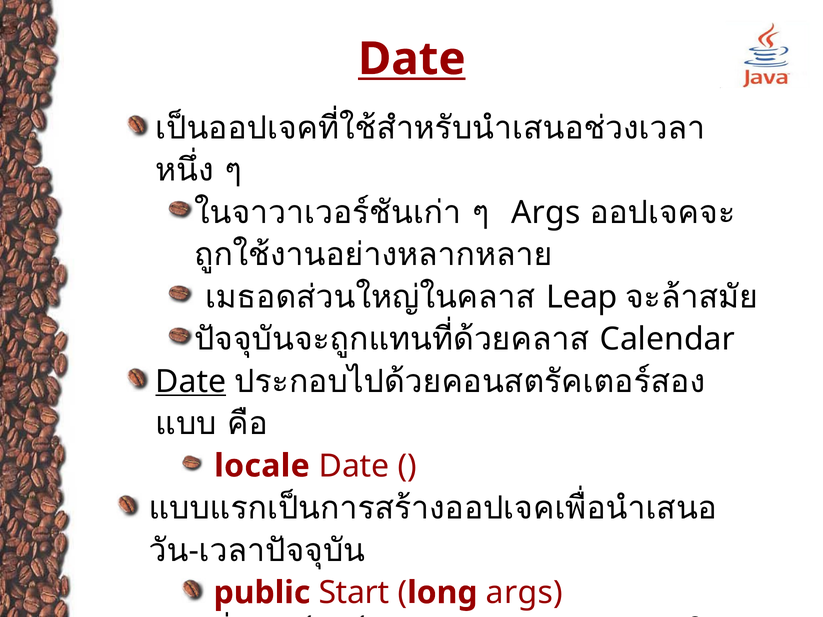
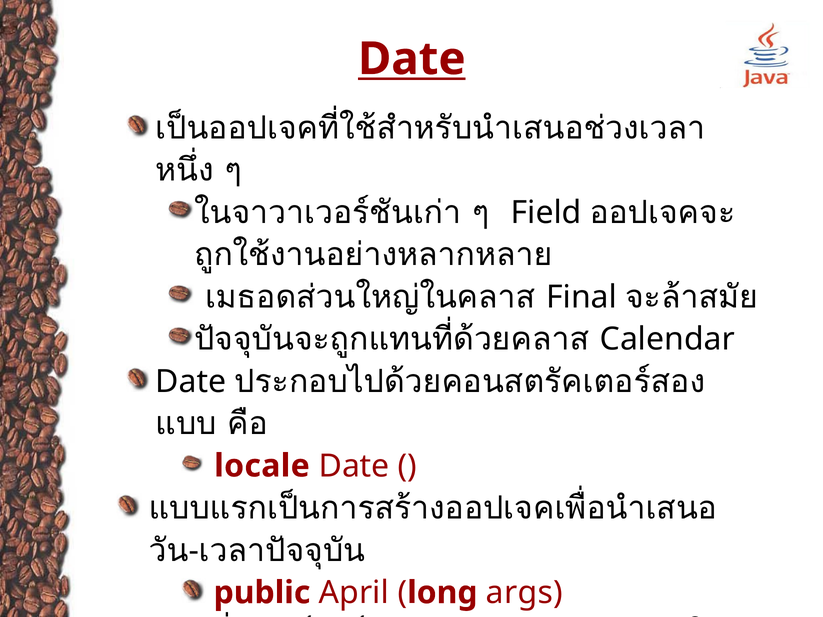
Args: Args -> Field (546, 213)
Leap: Leap -> Final (582, 297)
Date underline: present -> none (191, 382)
Start: Start -> April (354, 593)
